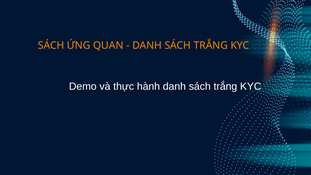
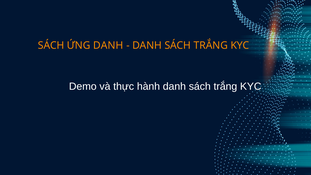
ỨNG QUAN: QUAN -> DANH (108, 45)
